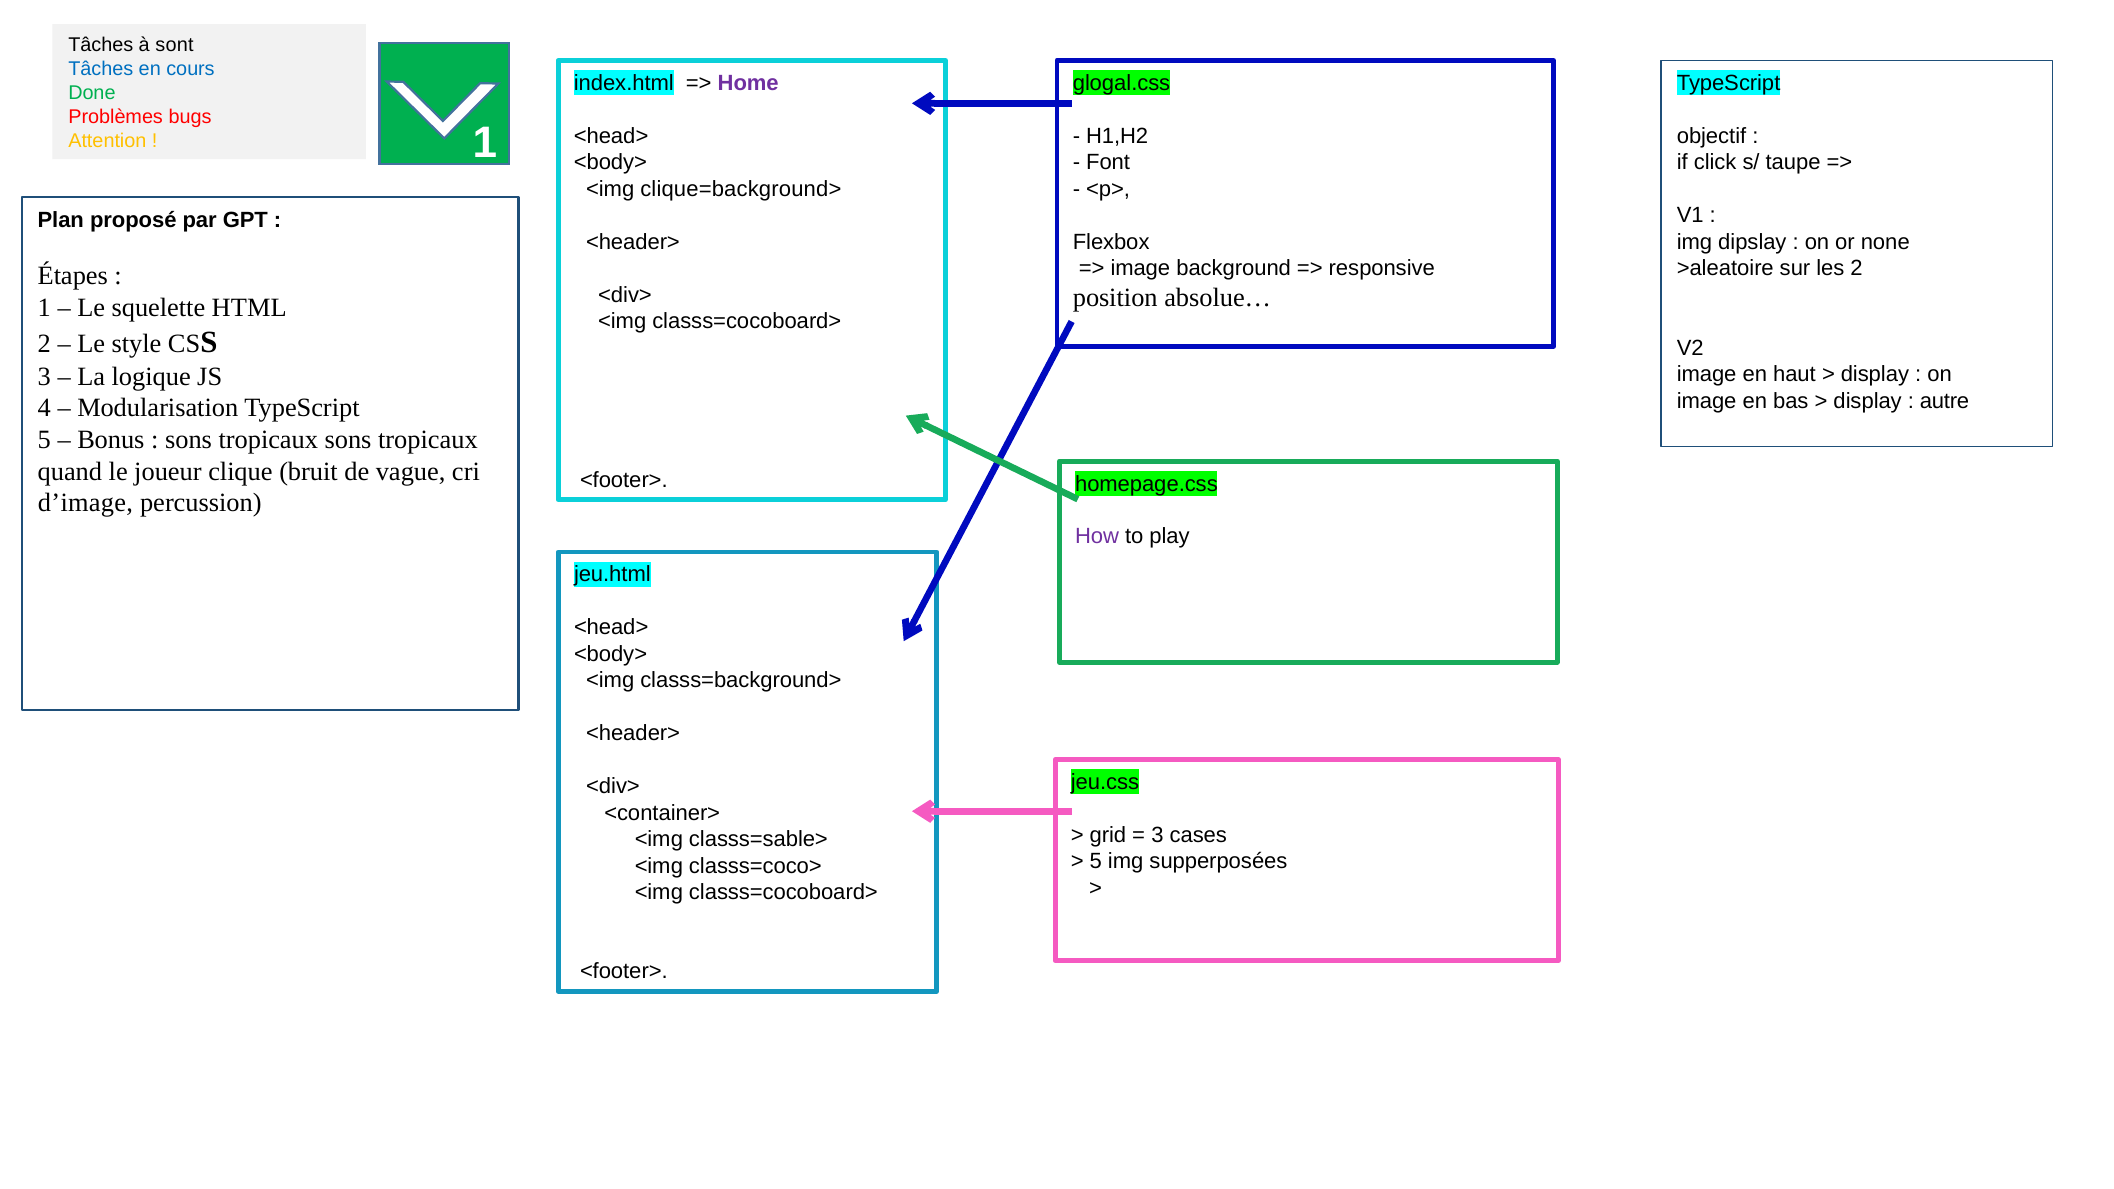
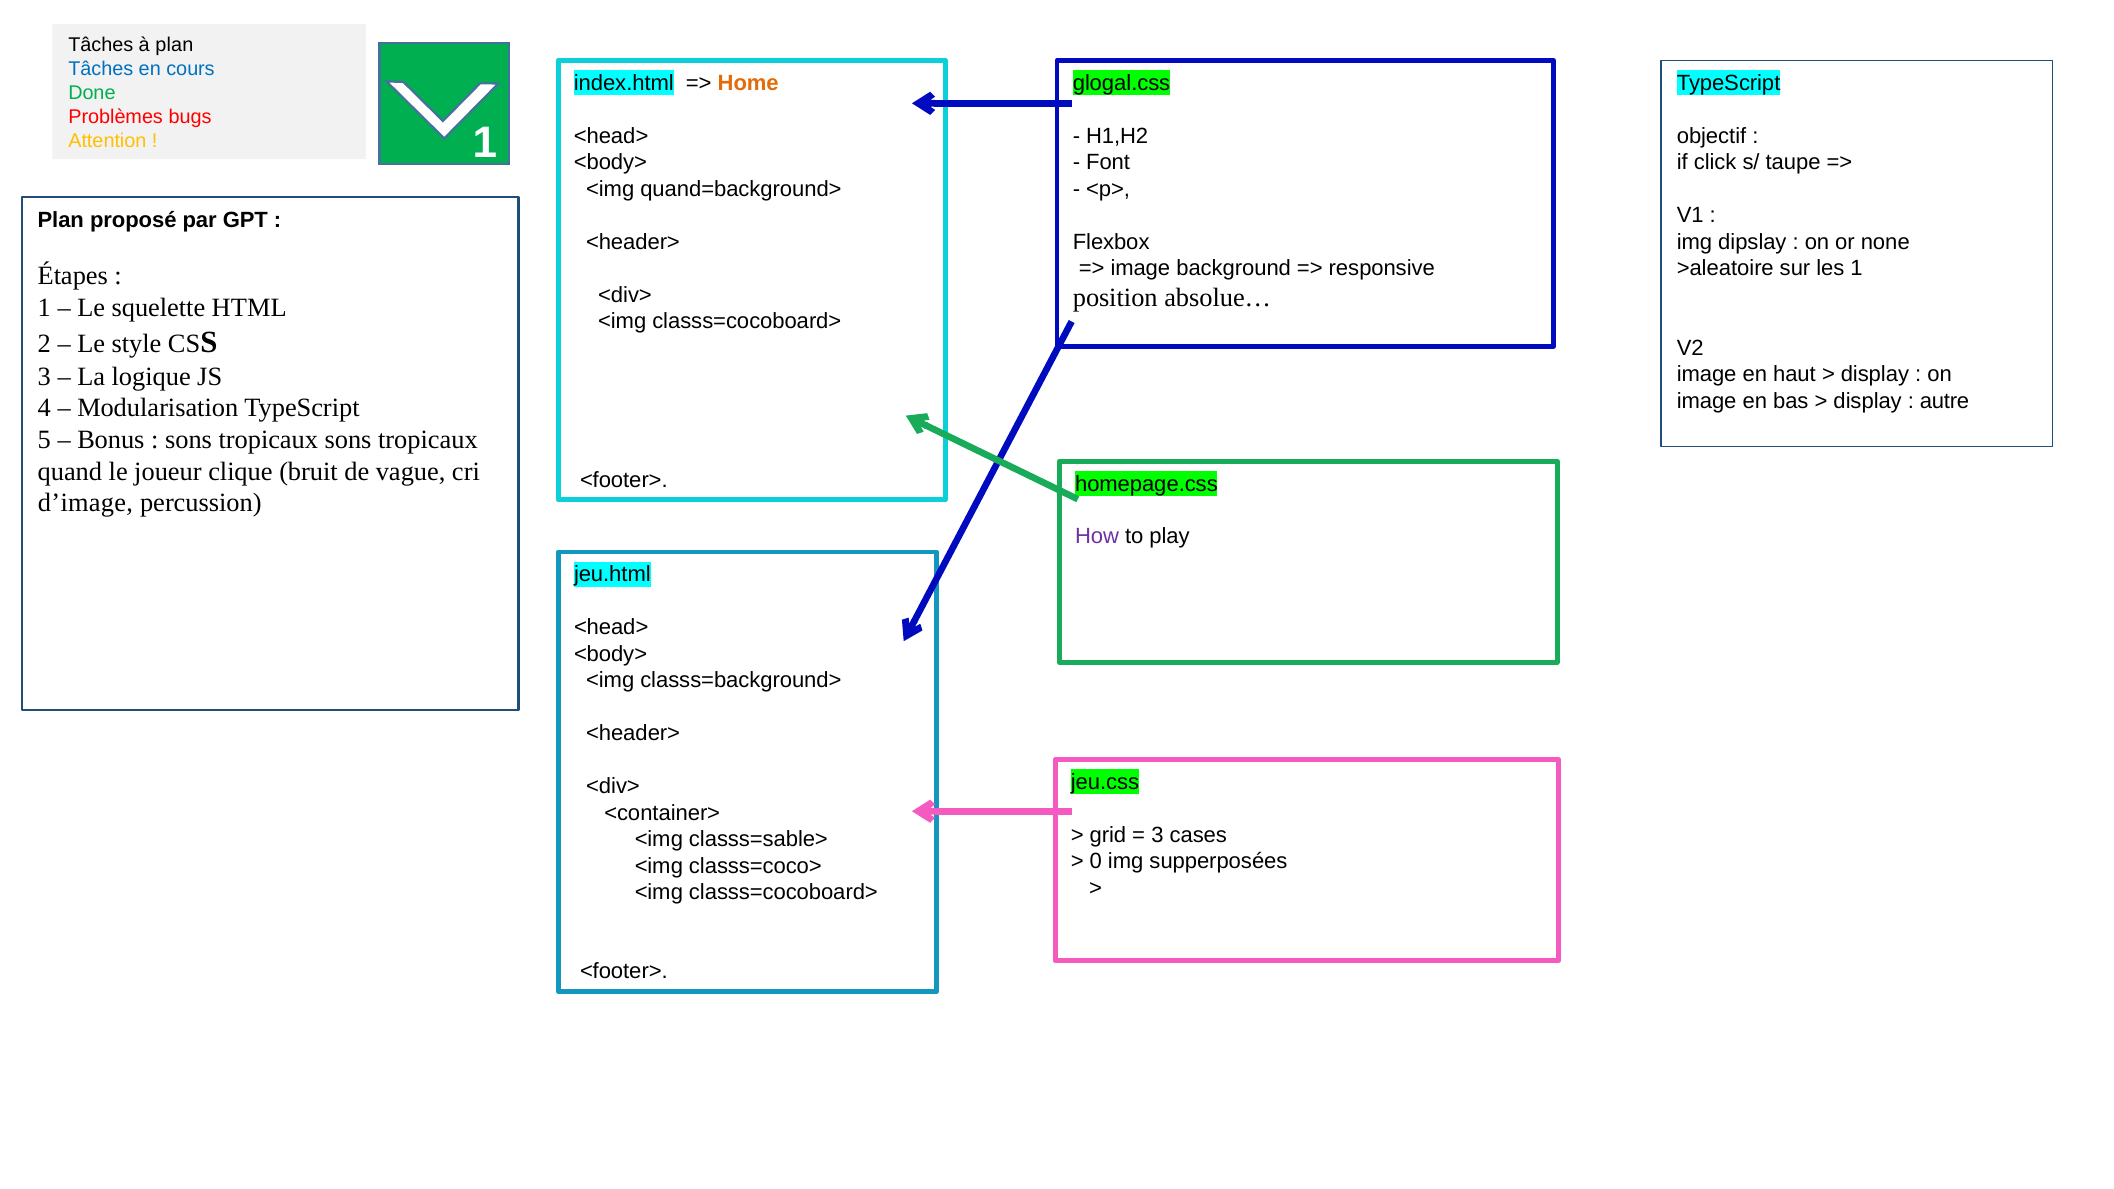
à sont: sont -> plan (174, 45)
Home colour: purple -> orange (748, 83)
clique=background>: clique=background> -> quand=background> (741, 189)
les 2: 2 -> 1 (1857, 268)
5: 5 -> 0 (1096, 862)
